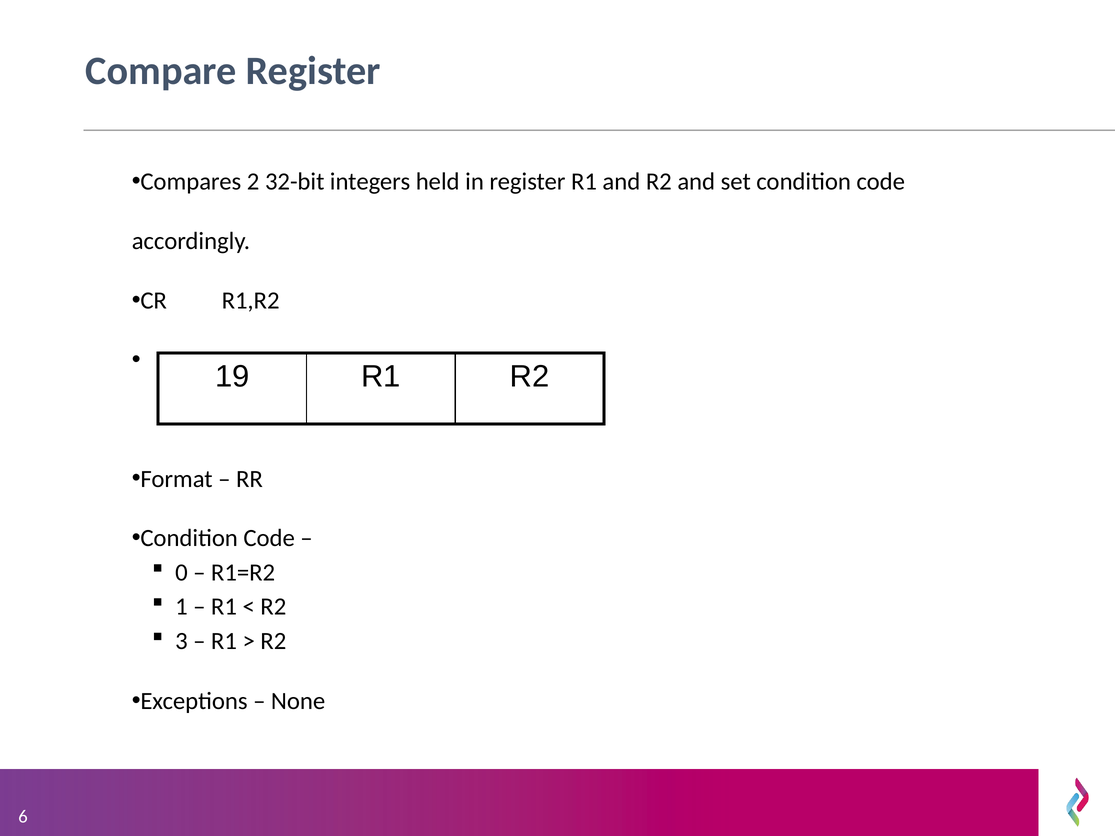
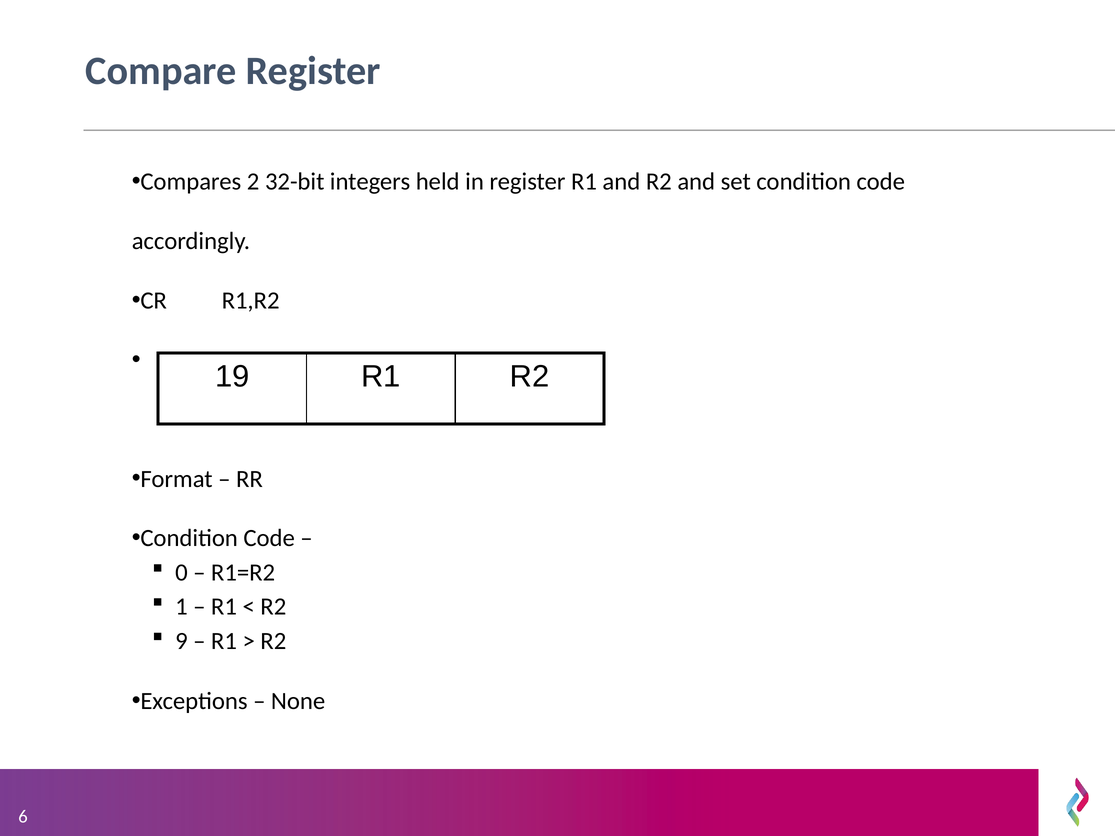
3: 3 -> 9 (181, 641)
